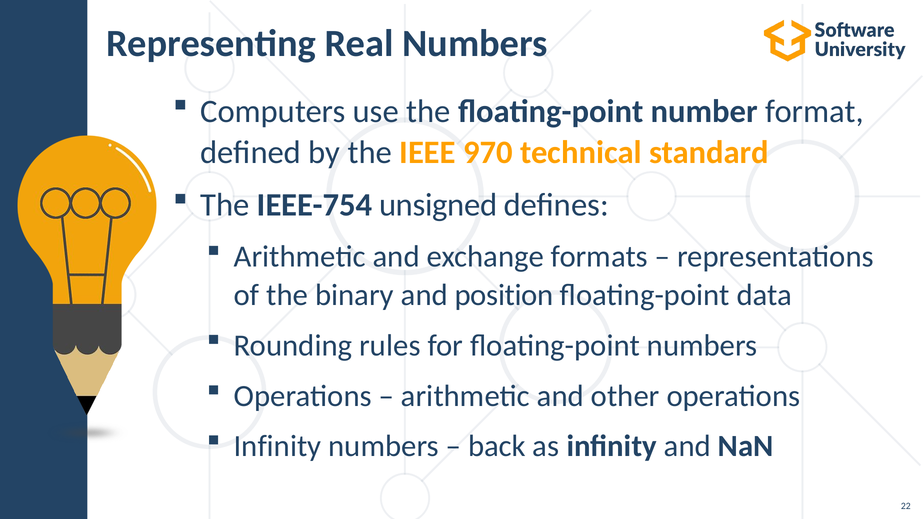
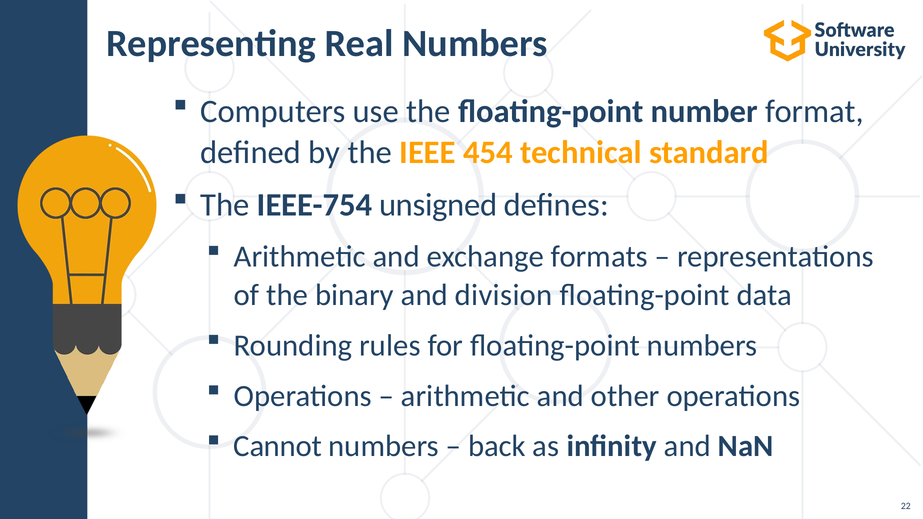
970: 970 -> 454 (488, 153)
position: position -> division (504, 295)
Infinity: Infinity -> Cannot (278, 446)
